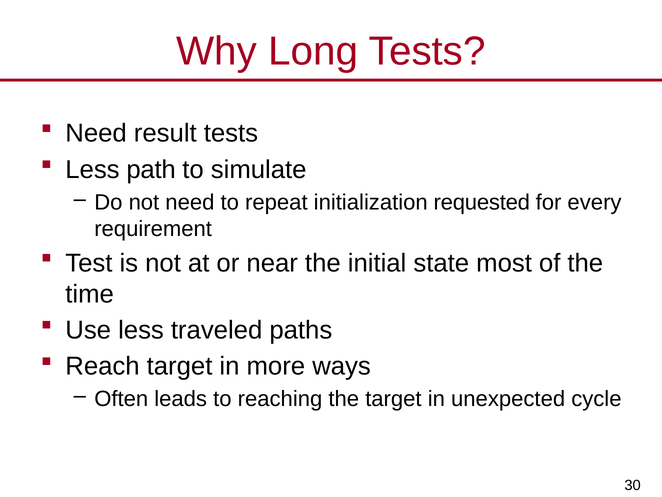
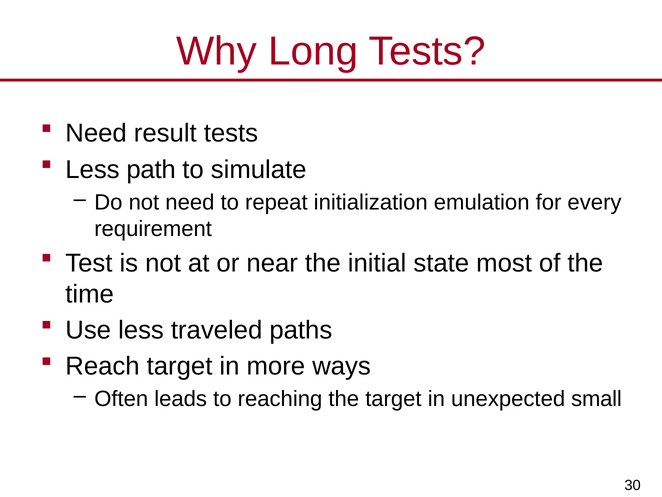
requested: requested -> emulation (482, 202)
cycle: cycle -> small (597, 399)
